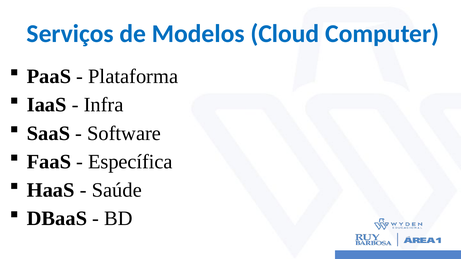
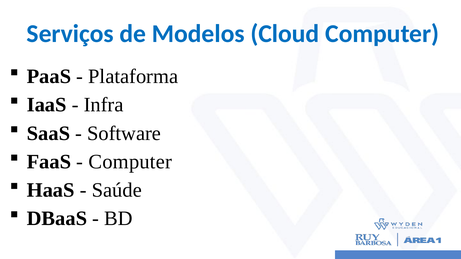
Específica: Específica -> Computer (130, 162)
